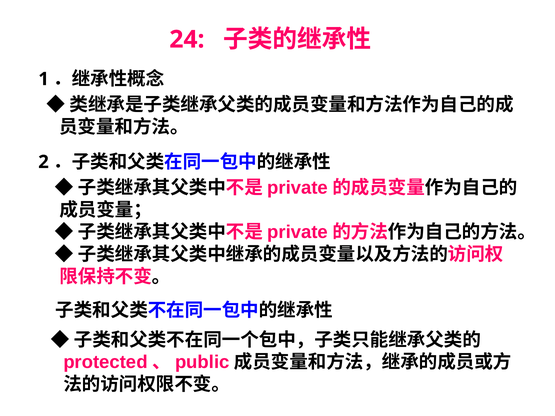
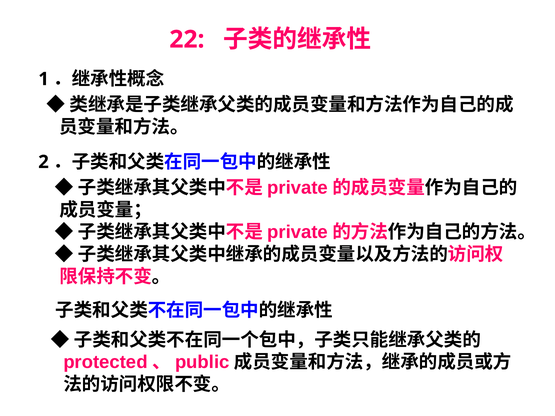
24: 24 -> 22 (187, 39)
